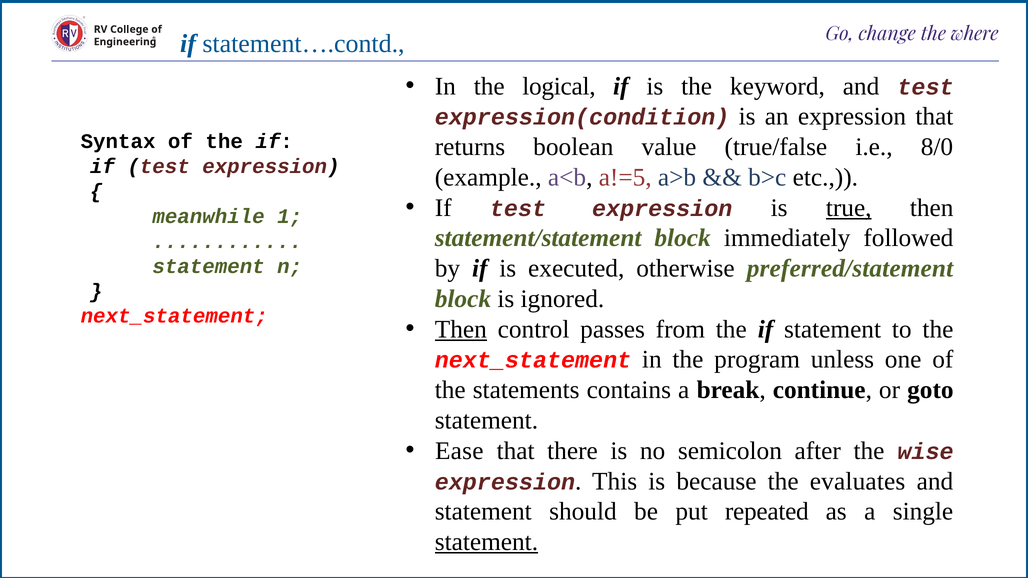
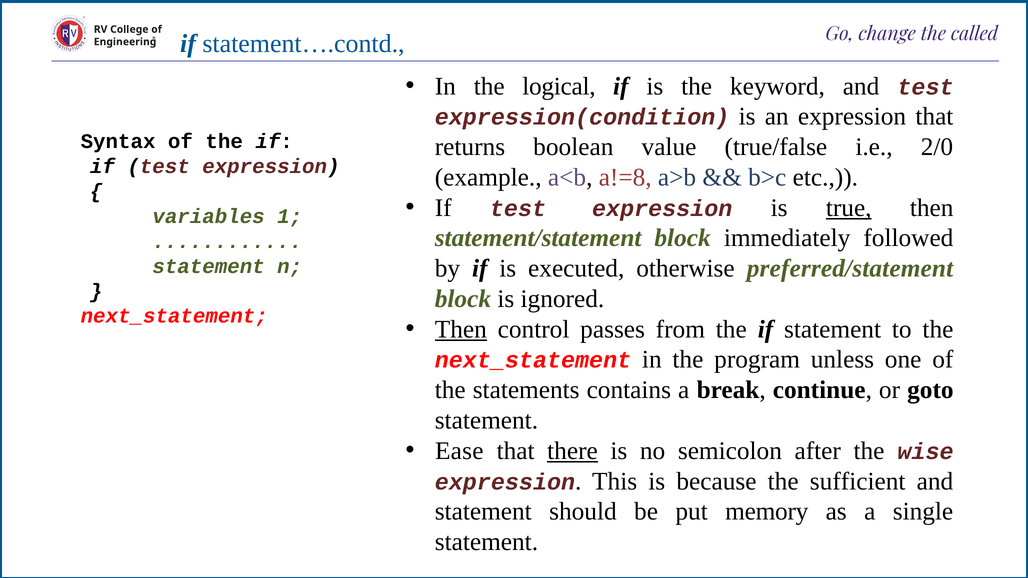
where: where -> called (975, 34)
8/0: 8/0 -> 2/0 (937, 147)
a!=5: a!=5 -> a!=8 (625, 177)
meanwhile: meanwhile -> variables (209, 217)
there underline: none -> present (573, 451)
evaluates: evaluates -> sufficient (858, 481)
repeated: repeated -> memory (767, 512)
statement underline: present -> none (486, 542)
